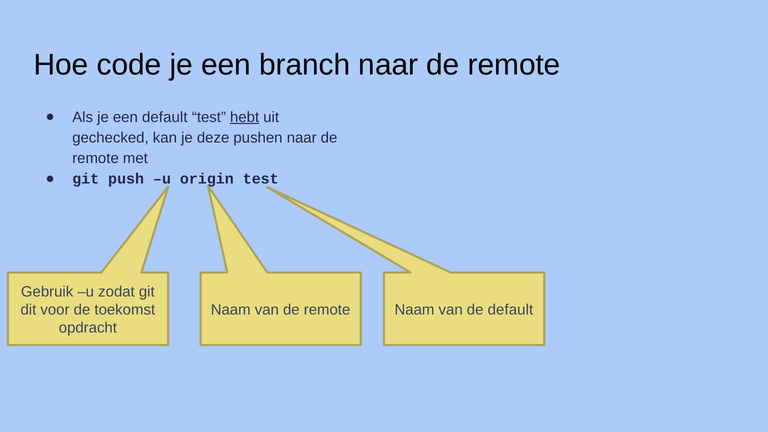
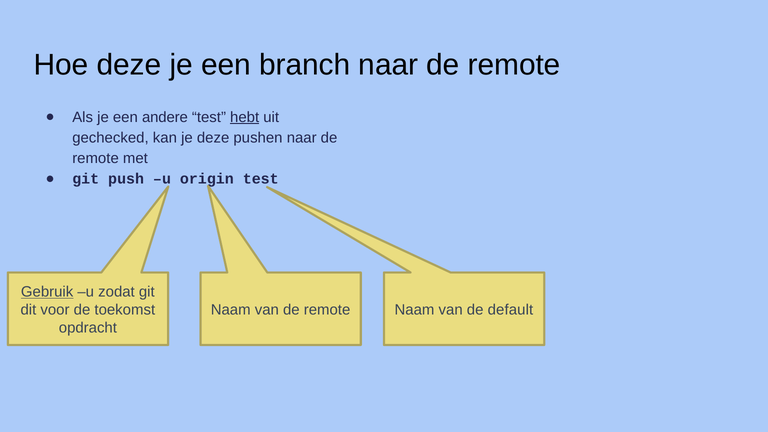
Hoe code: code -> deze (129, 65)
een default: default -> andere (165, 117)
Gebruik underline: none -> present (47, 292)
